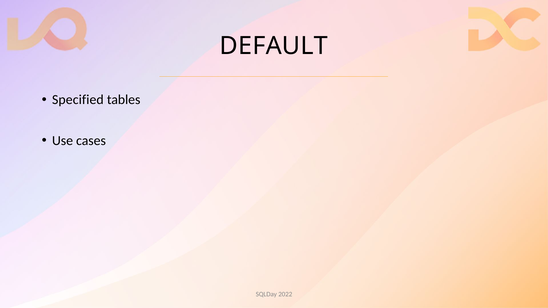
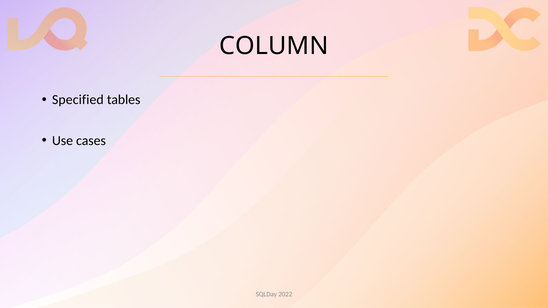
DEFAULT: DEFAULT -> COLUMN (274, 46)
